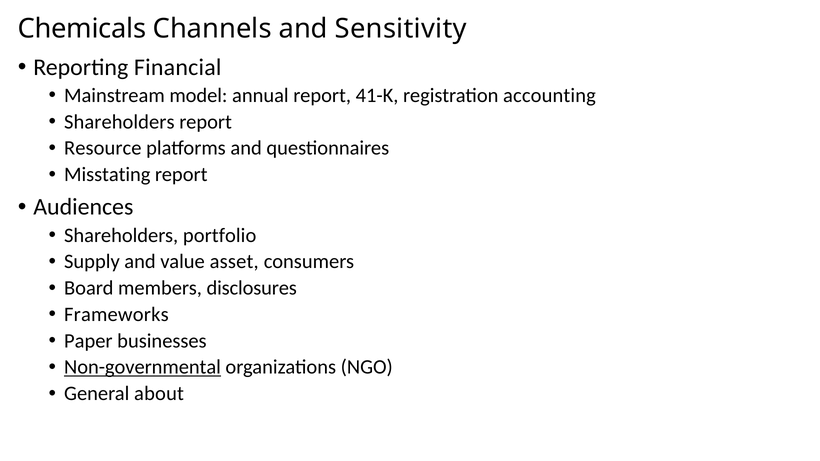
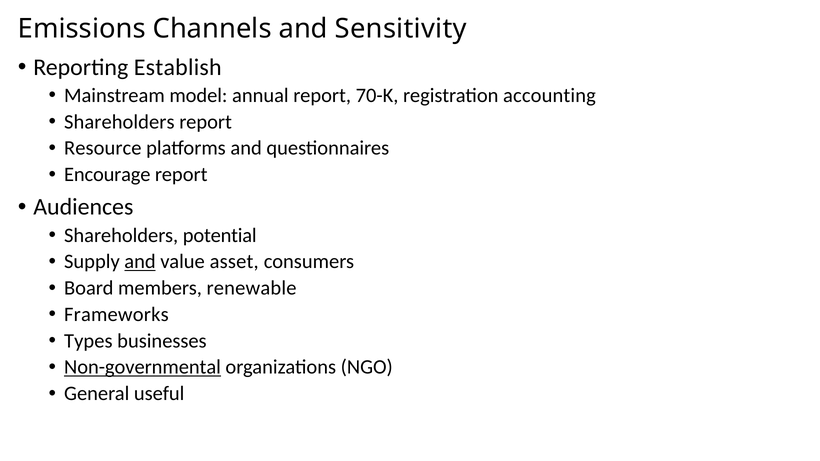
Chemicals: Chemicals -> Emissions (82, 29)
Financial: Financial -> Establish (178, 67)
41-K: 41-K -> 70-K (377, 96)
Misstating: Misstating -> Encourage (107, 175)
portfolio: portfolio -> potential (220, 235)
and underline: none -> present (140, 262)
disclosures: disclosures -> renewable (252, 288)
Paper: Paper -> Types (88, 341)
about: about -> useful (159, 394)
